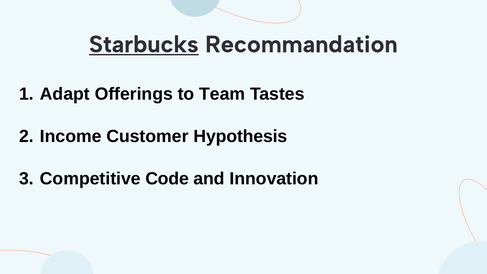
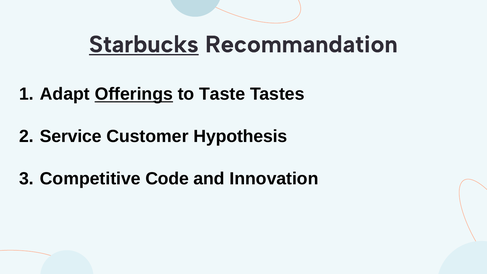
Offerings underline: none -> present (134, 94)
Team: Team -> Taste (222, 94)
Income: Income -> Service (71, 136)
